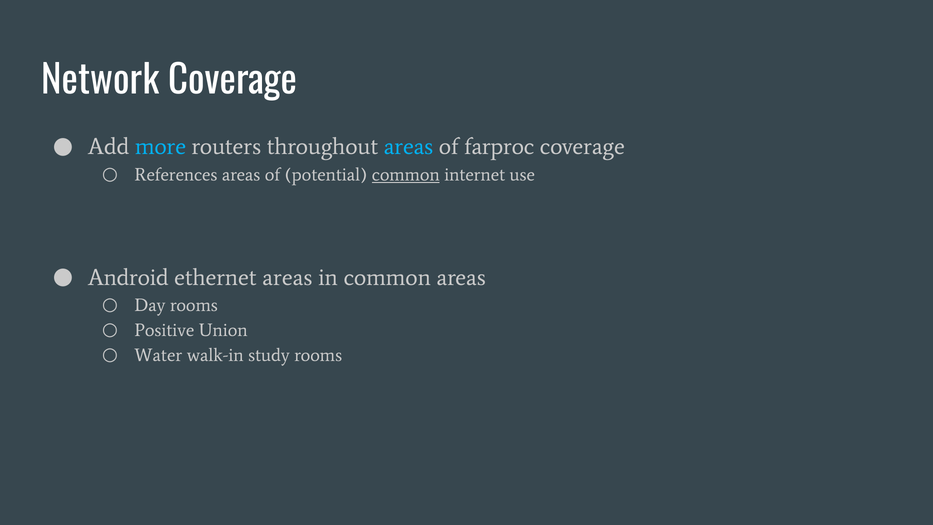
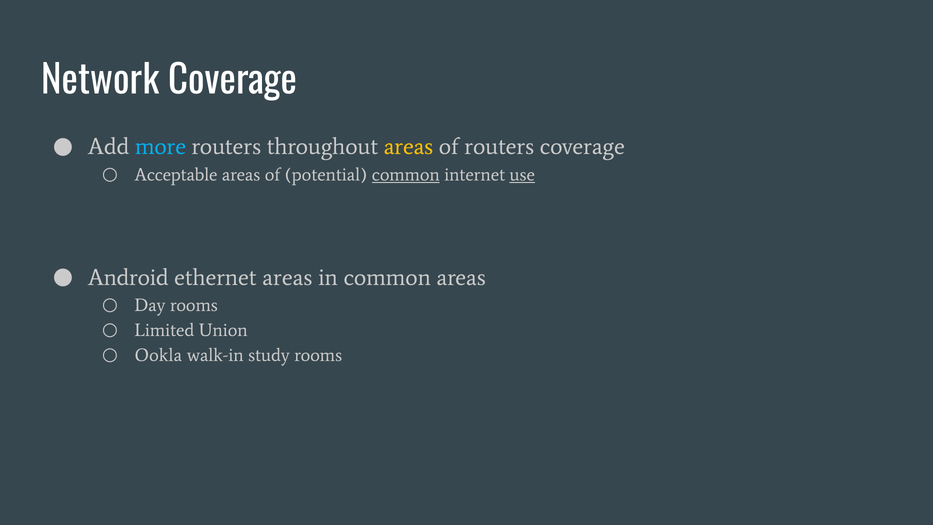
areas colour: light blue -> yellow (408, 147)
of farproc: farproc -> routers (499, 147)
References: References -> Acceptable (176, 174)
use underline: none -> present (522, 174)
Positive: Positive -> Limited (164, 330)
Water: Water -> Ookla (158, 355)
